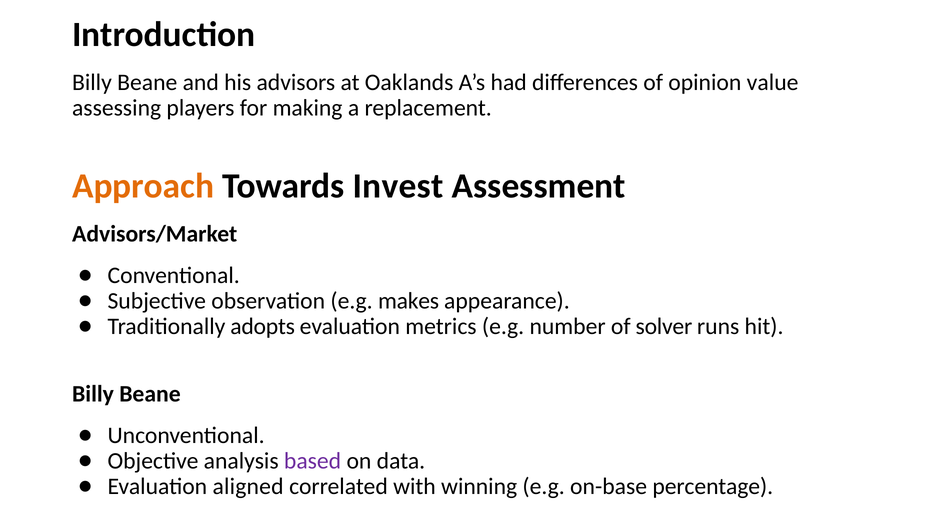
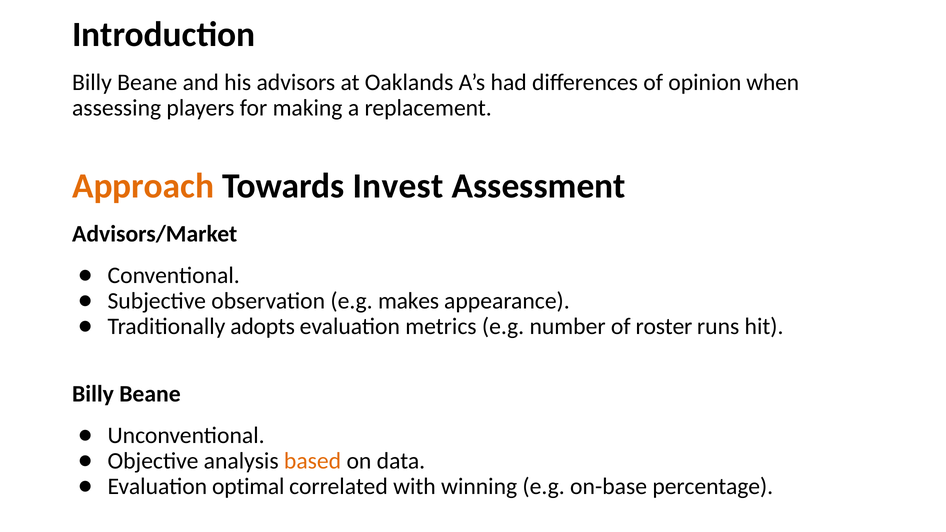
value: value -> when (773, 83)
solver: solver -> roster (664, 326)
based colour: purple -> orange (313, 461)
aligned: aligned -> optimal (248, 486)
